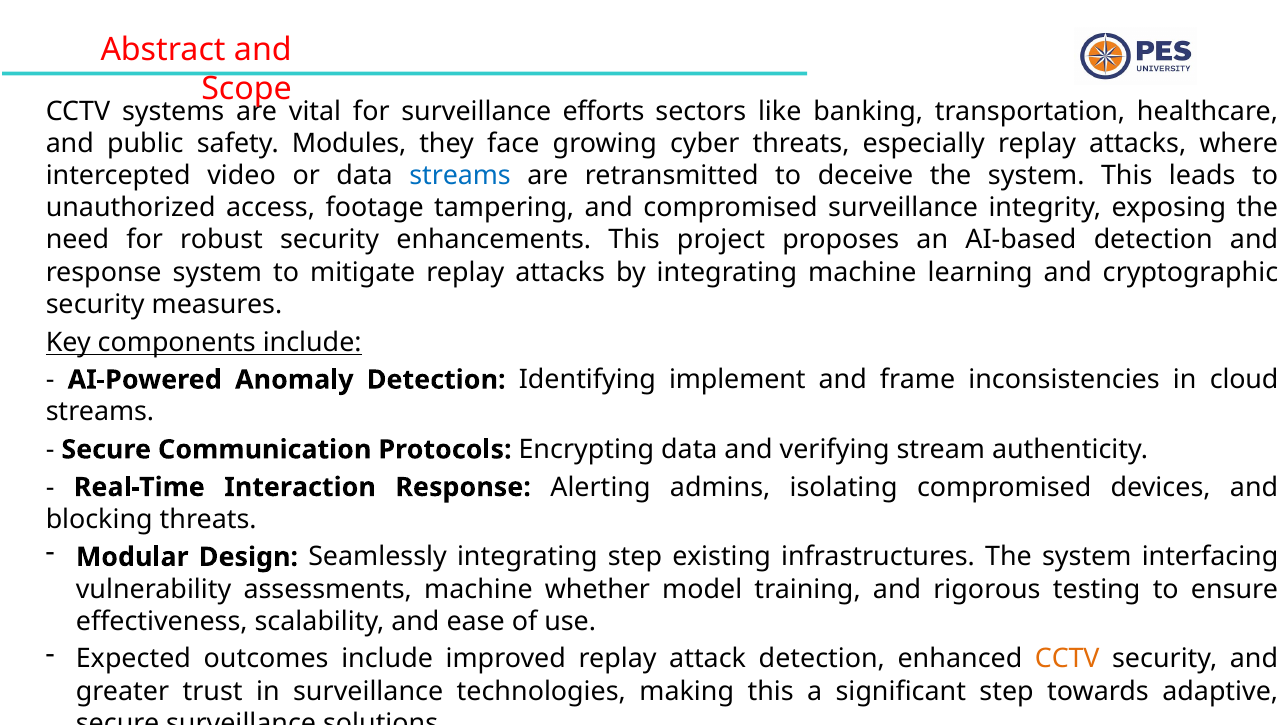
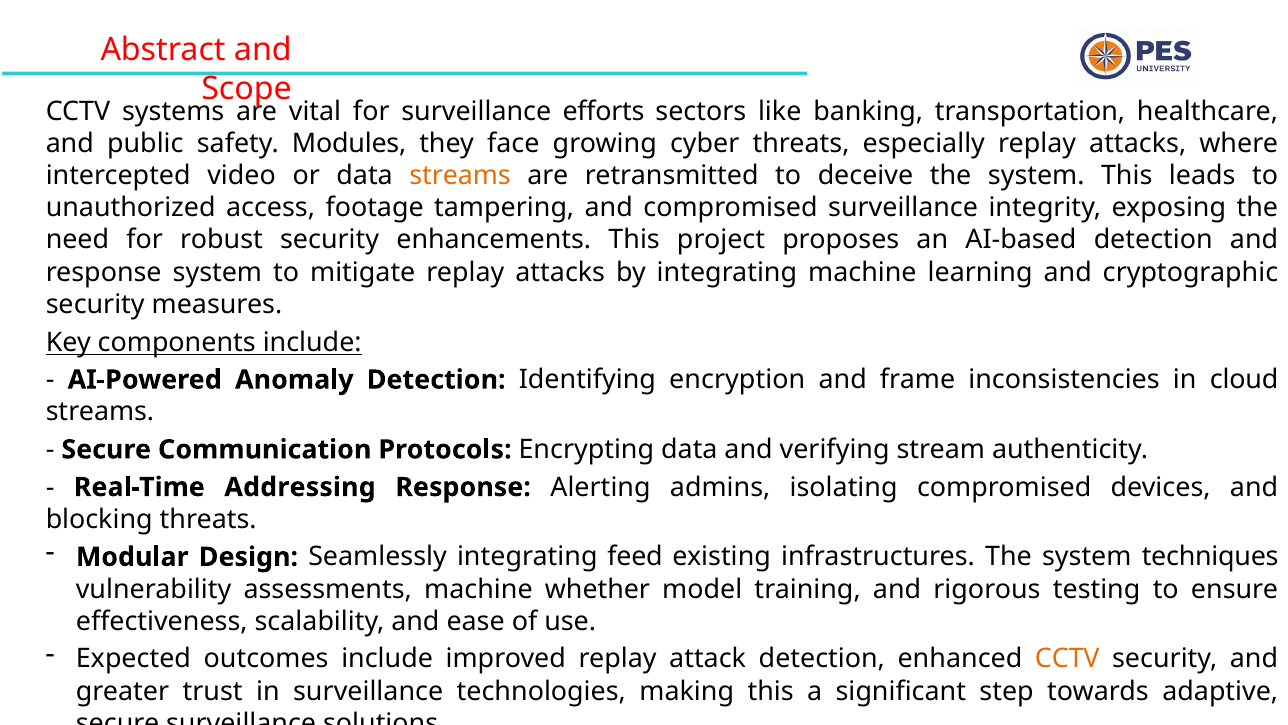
streams colour: blue -> orange (460, 176)
implement: implement -> encryption (737, 380)
Interaction: Interaction -> Addressing (300, 487)
integrating step: step -> feed (635, 557)
interfacing: interfacing -> techniques (1210, 557)
